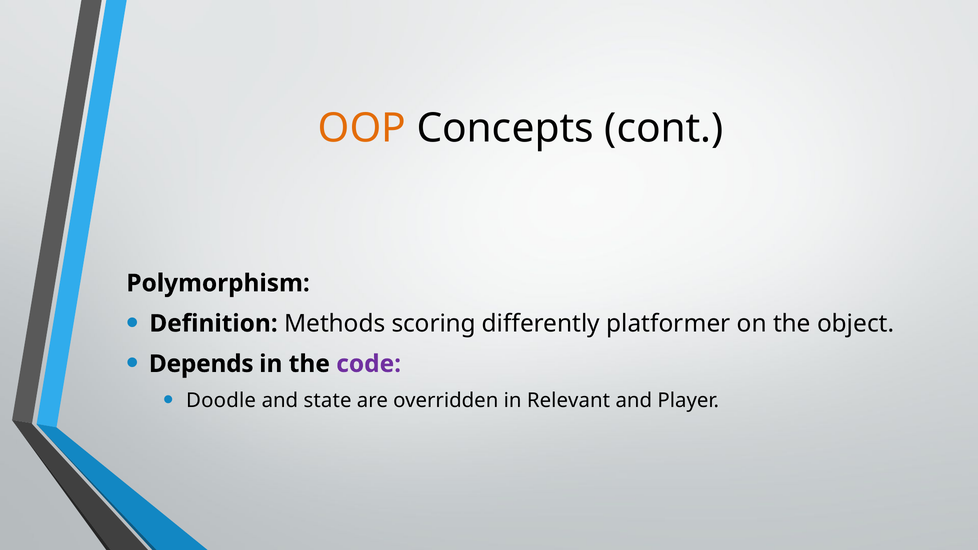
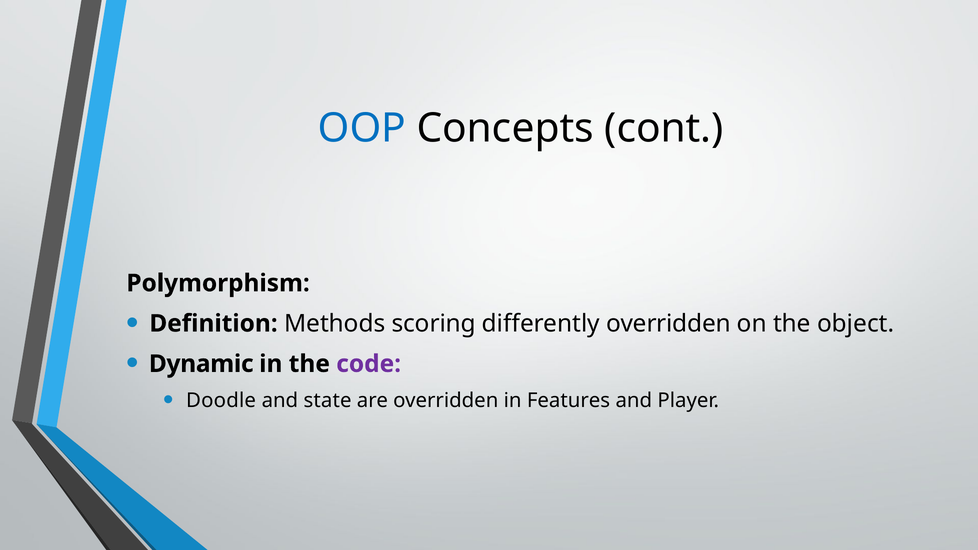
OOP colour: orange -> blue (362, 128)
differently platformer: platformer -> overridden (668, 324)
Depends: Depends -> Dynamic (201, 364)
Relevant: Relevant -> Features (568, 401)
